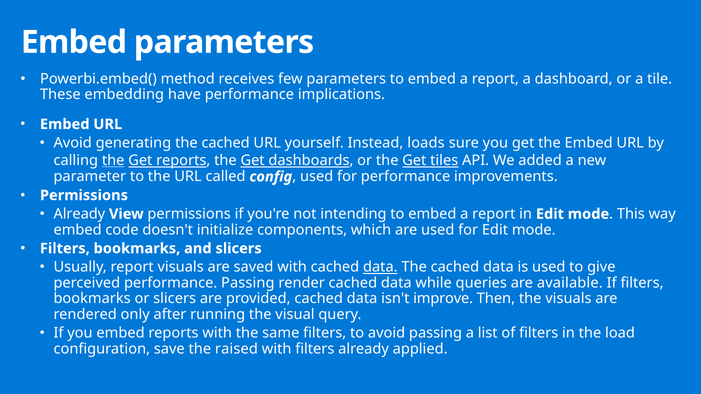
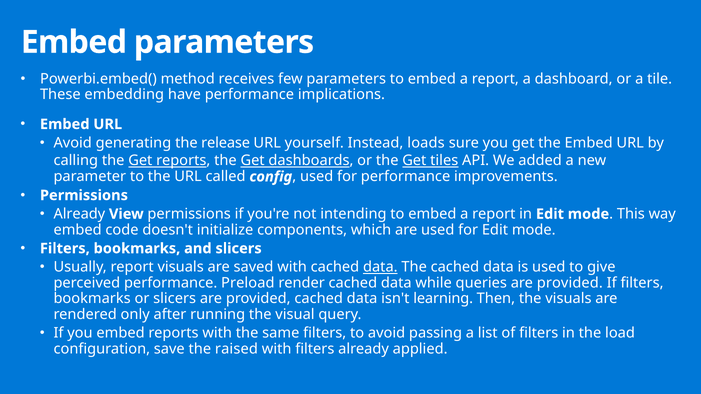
generating the cached: cached -> release (226, 143)
the underline: present -> none (113, 161)
performance Passing: Passing -> Preload (248, 283)
queries are available: available -> provided (570, 283)
improve: improve -> learning (443, 299)
